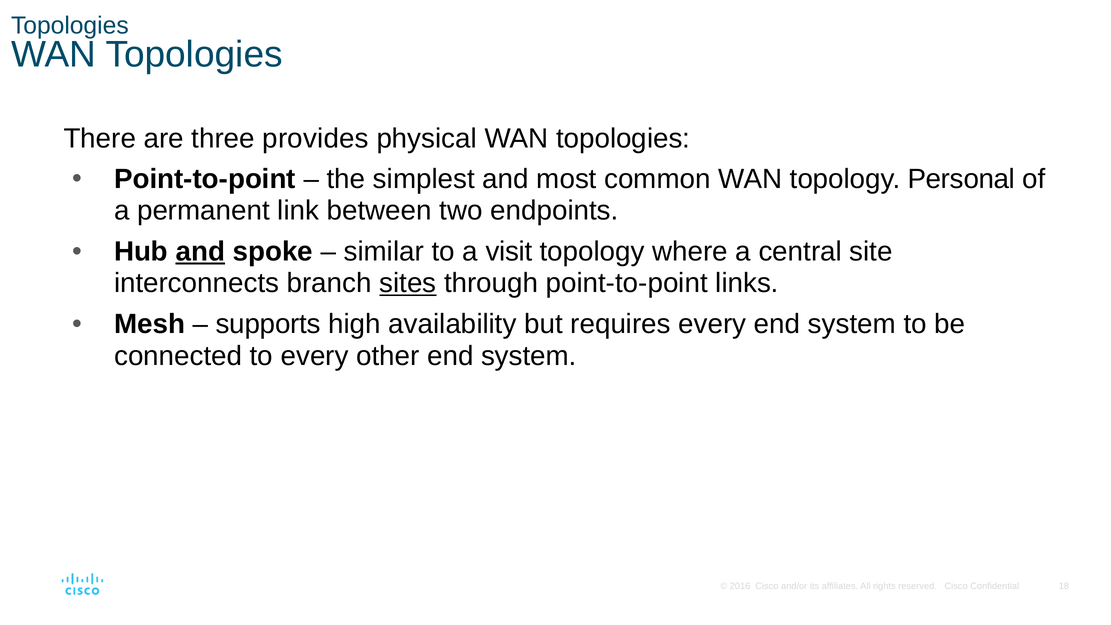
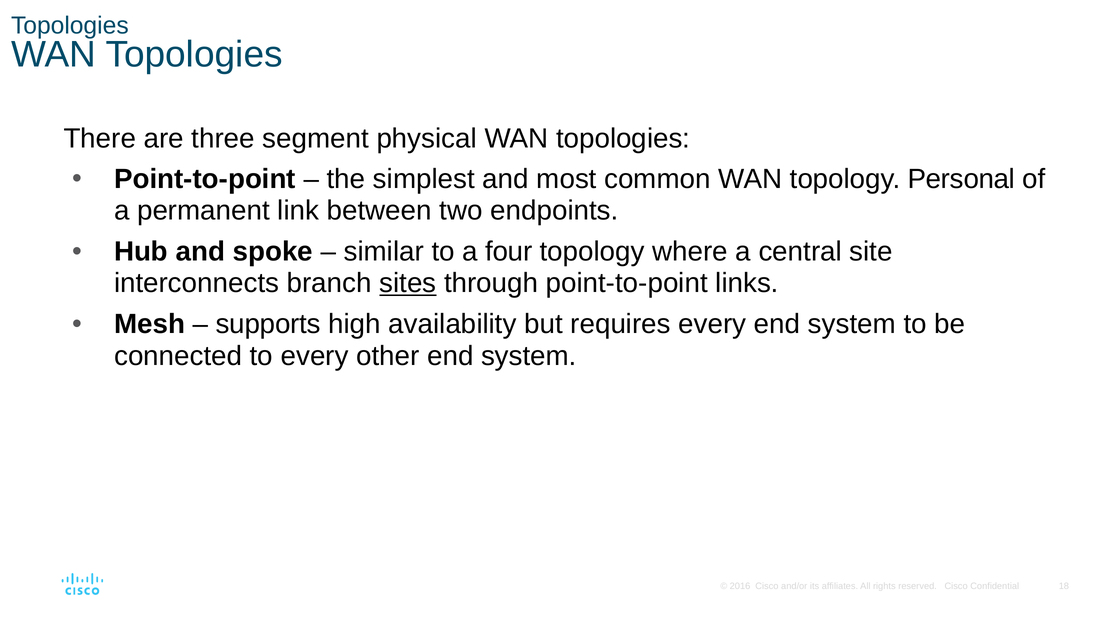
provides: provides -> segment (316, 139)
and underline: present -> none (200, 252)
visit: visit -> four (509, 252)
